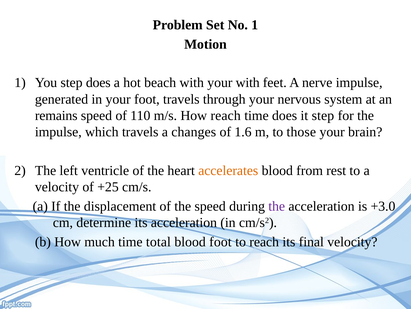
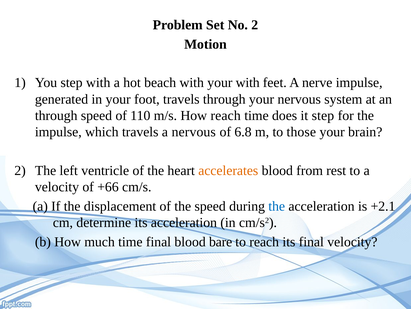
No 1: 1 -> 2 (255, 25)
step does: does -> with (98, 82)
remains: remains -> through (56, 115)
a changes: changes -> nervous (194, 132)
1.6: 1.6 -> 6.8 (243, 132)
+25: +25 -> +66 (108, 187)
the colour: purple -> blue (277, 206)
+3.0: +3.0 -> +2.1 (383, 206)
time total: total -> final (158, 241)
blood foot: foot -> bare (221, 241)
